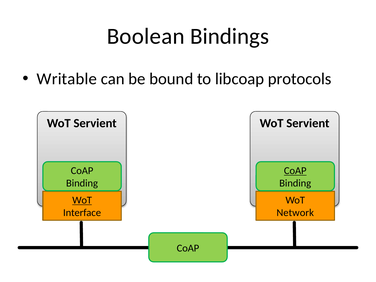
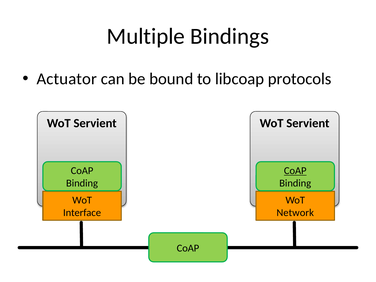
Boolean: Boolean -> Multiple (146, 36)
Writable: Writable -> Actuator (67, 79)
WoT underline: present -> none (82, 200)
